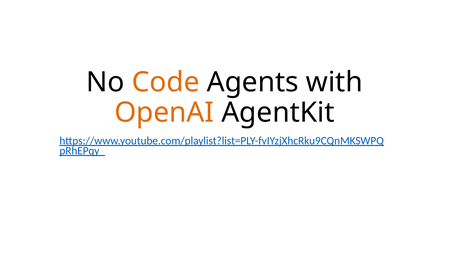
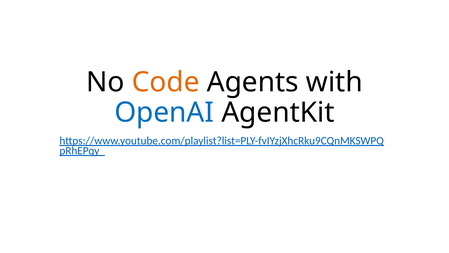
OpenAI colour: orange -> blue (164, 112)
